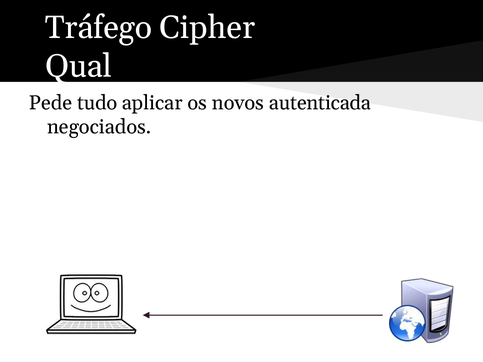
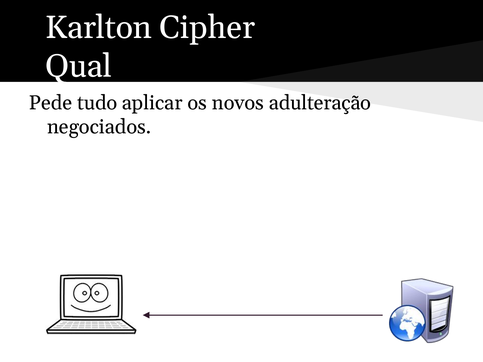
Tráfego: Tráfego -> Karlton (98, 28)
autenticada: autenticada -> adulteração (320, 103)
